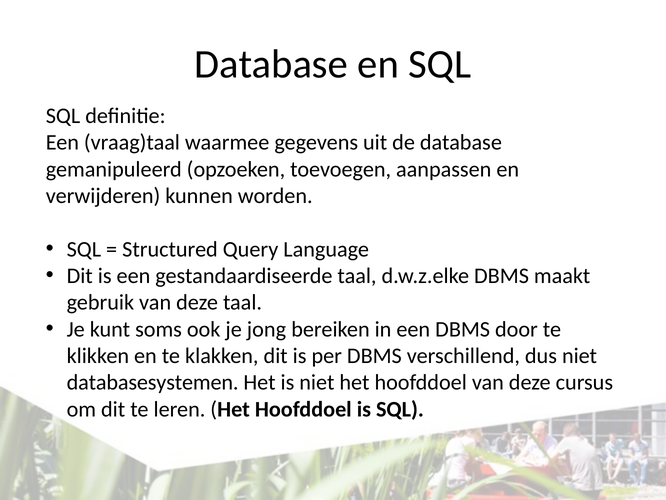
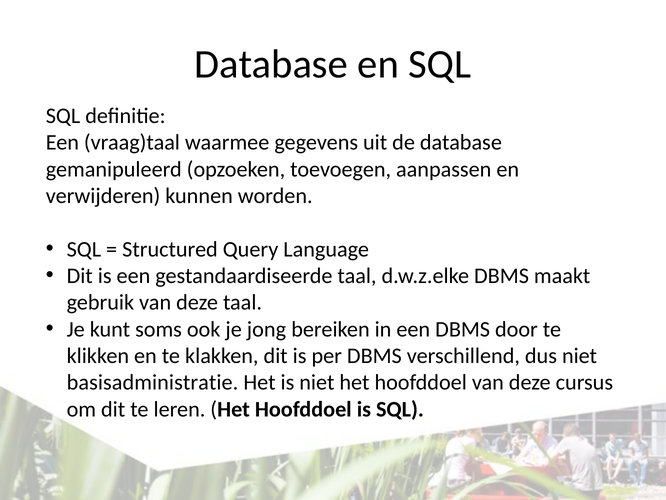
databasesystemen: databasesystemen -> basisadministratie (152, 382)
